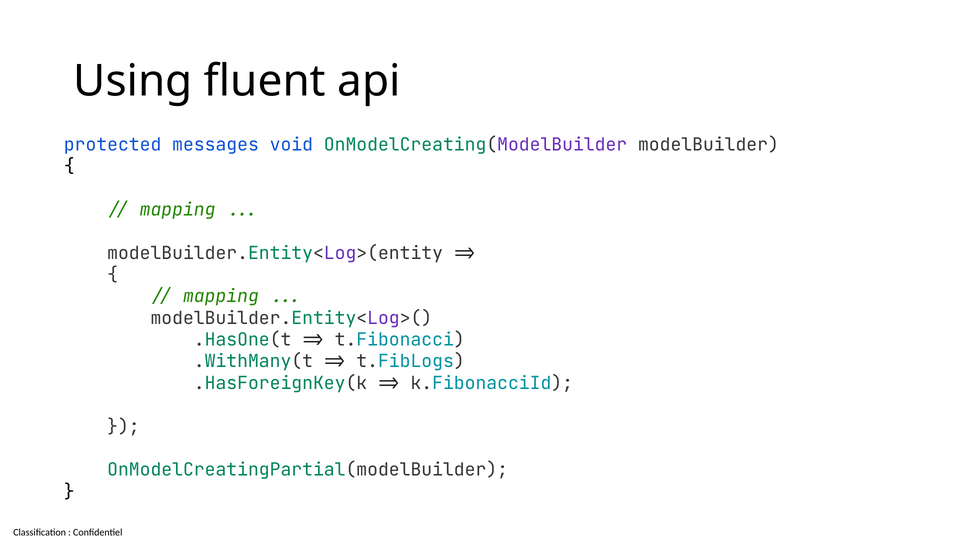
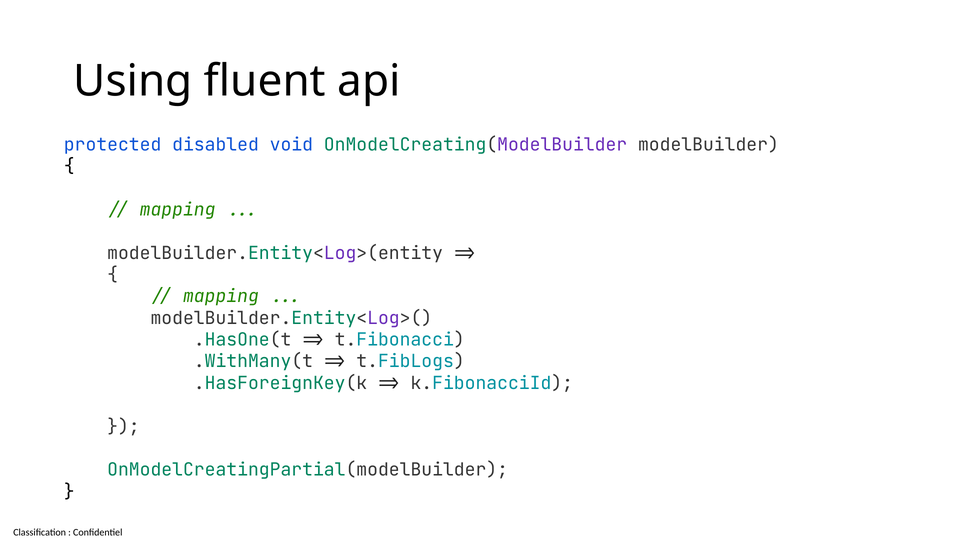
messages: messages -> disabled (216, 145)
